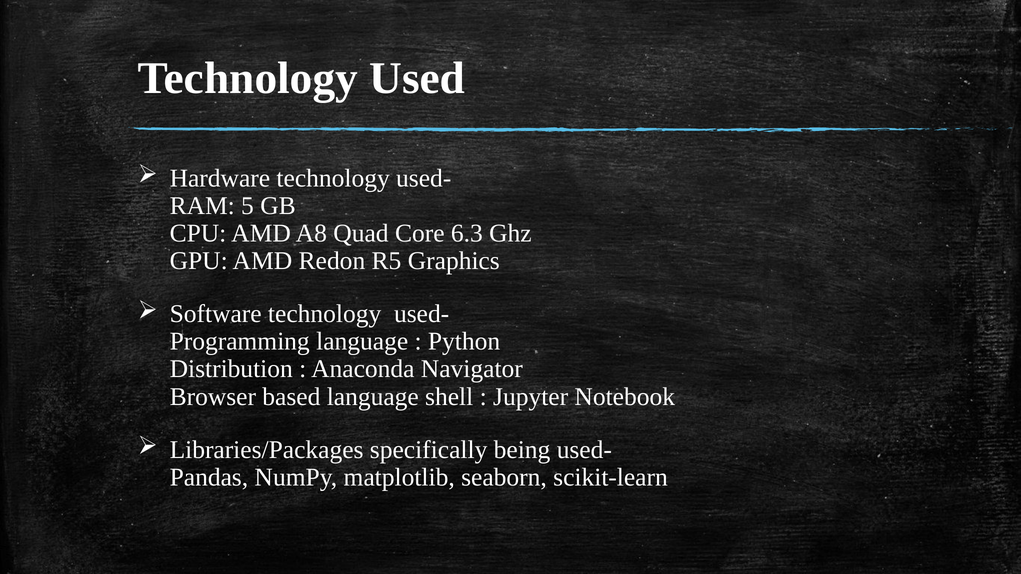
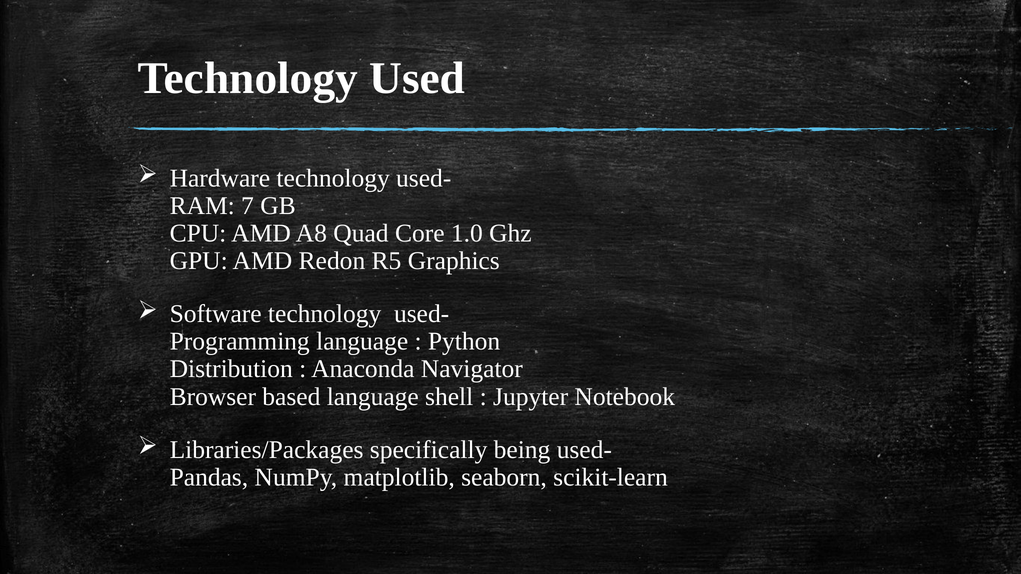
5: 5 -> 7 (247, 206)
6.3: 6.3 -> 1.0 (467, 233)
